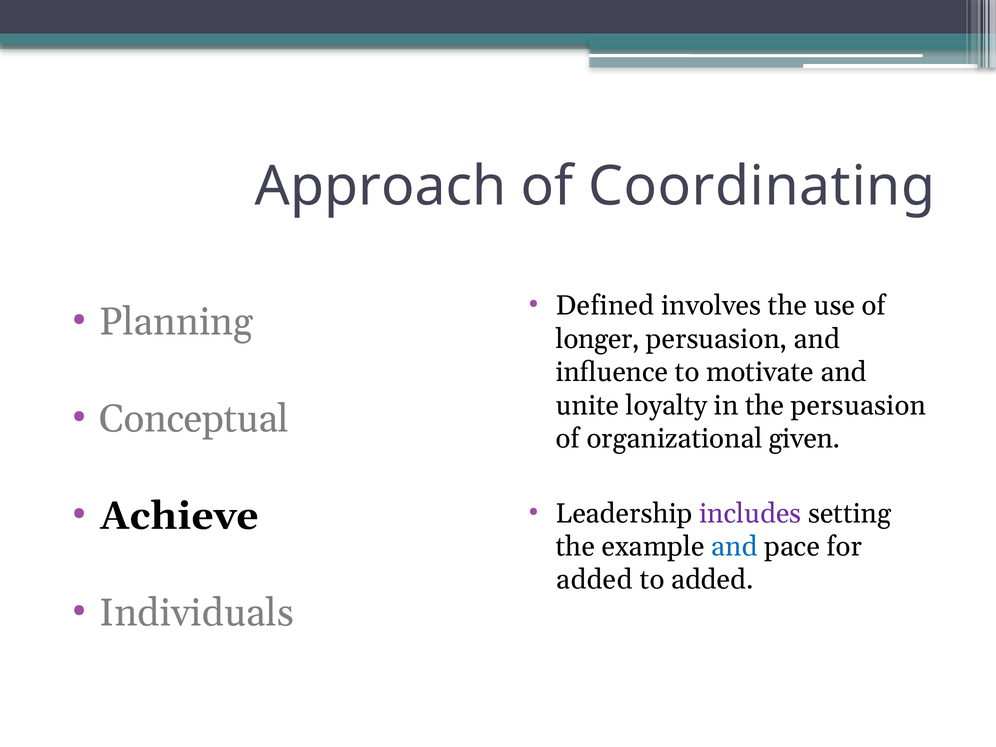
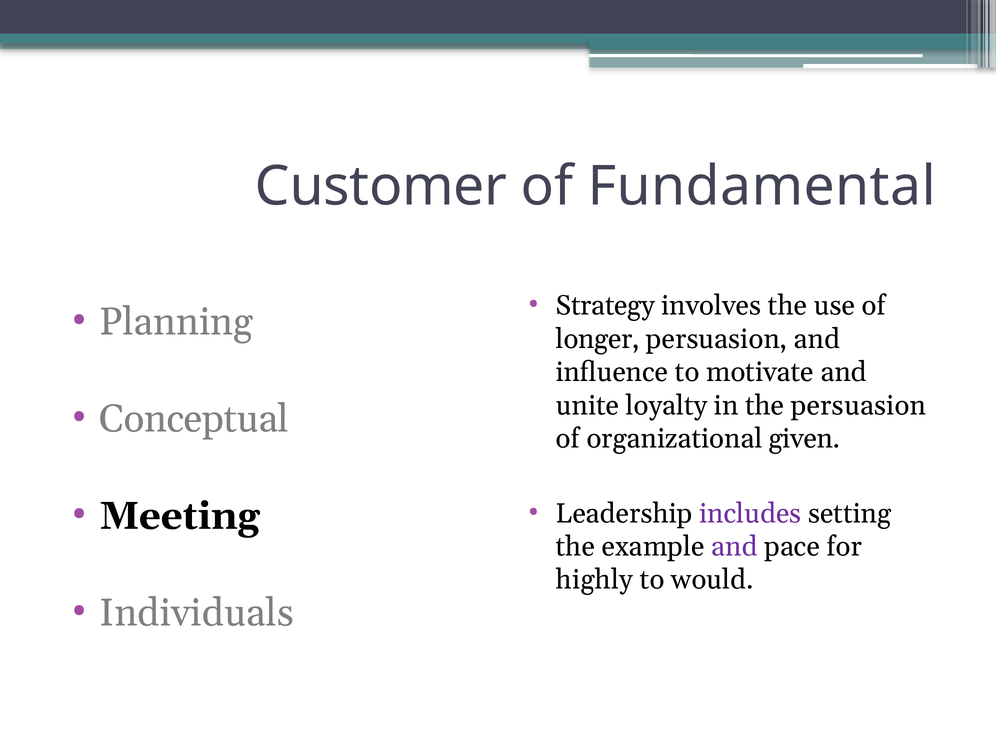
Approach: Approach -> Customer (381, 186)
Coordinating: Coordinating -> Fundamental (762, 186)
Defined: Defined -> Strategy (605, 306)
Achieve: Achieve -> Meeting (180, 516)
and colour: blue -> purple (734, 547)
added: added -> highly (595, 580)
to added: added -> would (712, 580)
